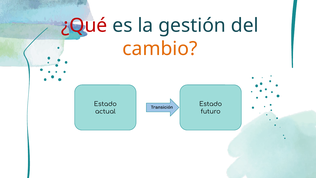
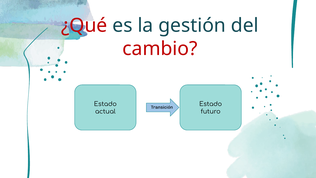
cambio colour: orange -> red (160, 49)
